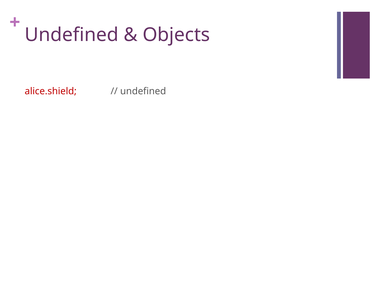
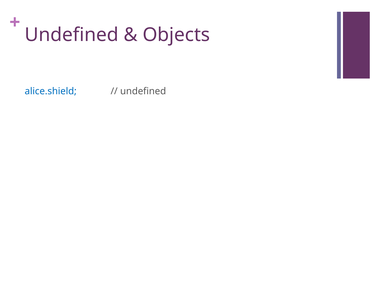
alice.shield colour: red -> blue (51, 91)
